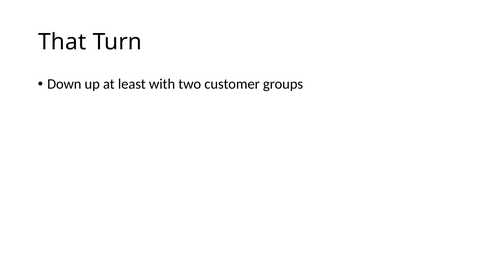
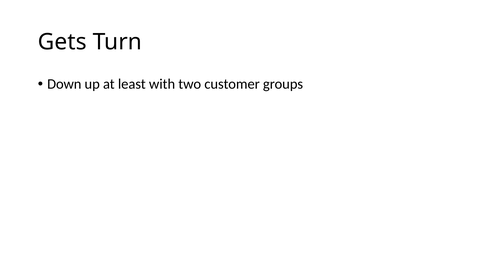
That: That -> Gets (62, 42)
